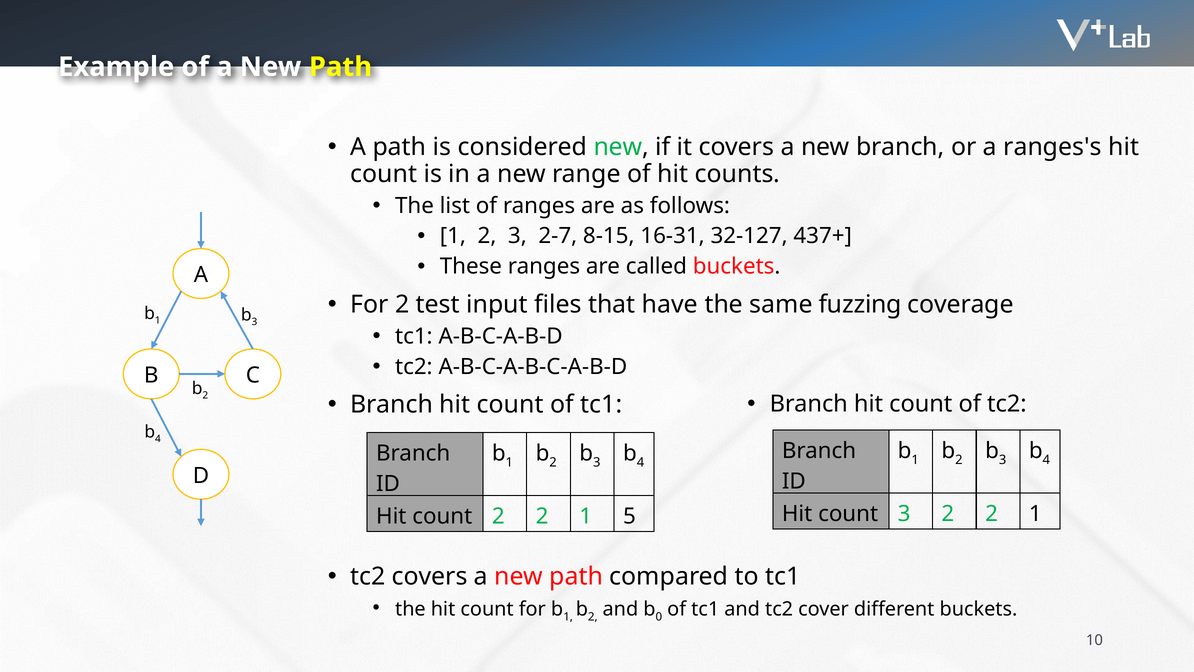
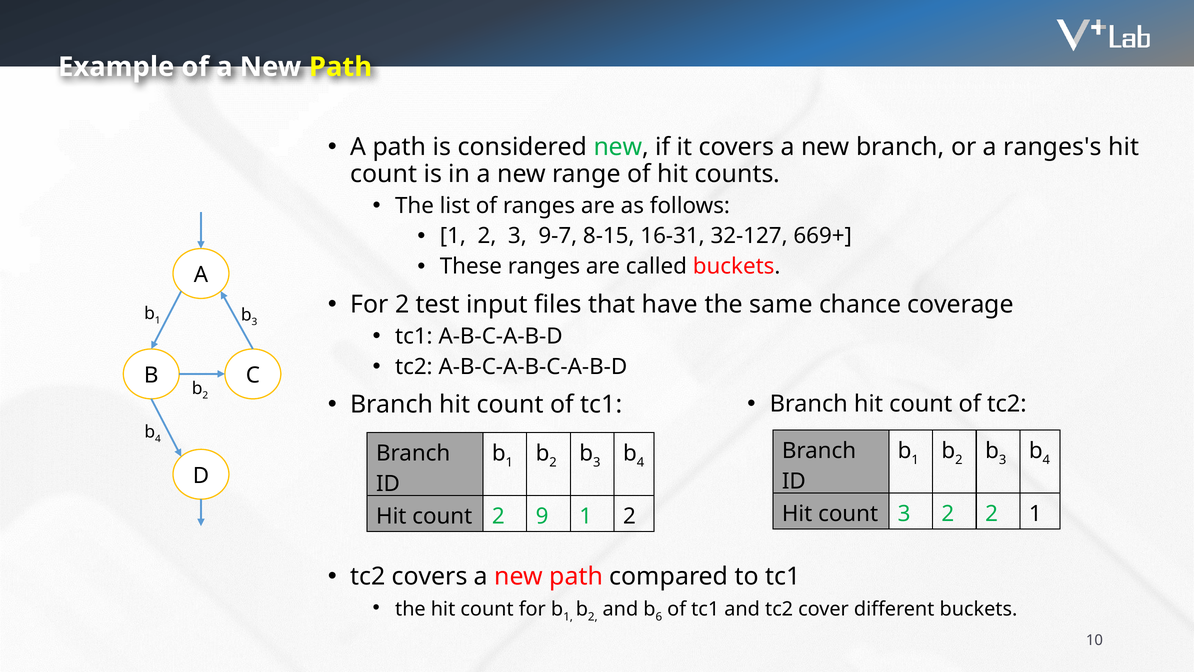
2-7: 2-7 -> 9-7 (558, 236)
437+: 437+ -> 669+ (823, 236)
fuzzing: fuzzing -> chance (860, 304)
count 2 2: 2 -> 9 (542, 516)
5: 5 -> 2 (629, 516)
0: 0 -> 6 (659, 617)
